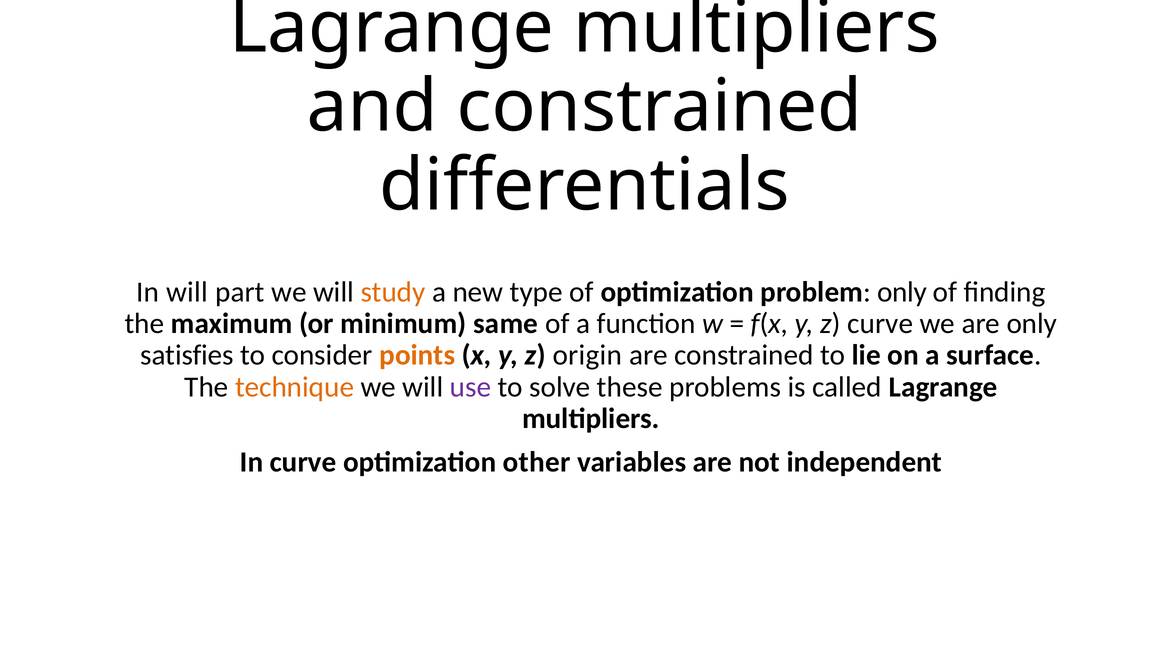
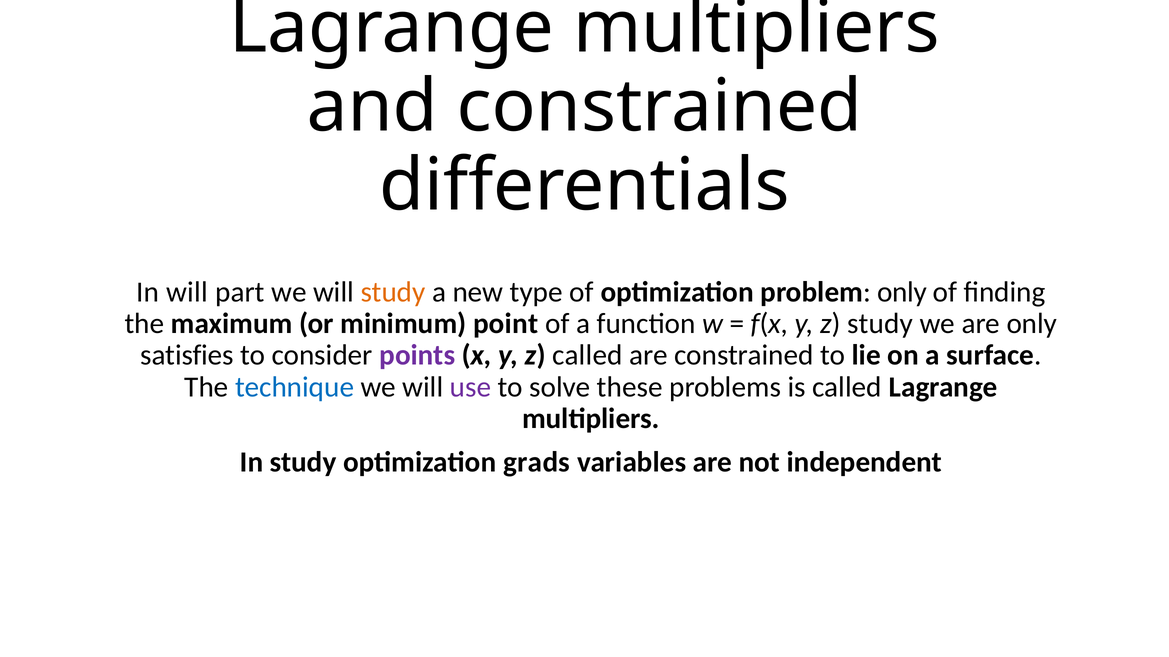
same: same -> point (506, 324)
z curve: curve -> study (880, 324)
points colour: orange -> purple (417, 356)
z origin: origin -> called (587, 356)
technique colour: orange -> blue (295, 387)
In curve: curve -> study (303, 462)
other: other -> grads (537, 462)
